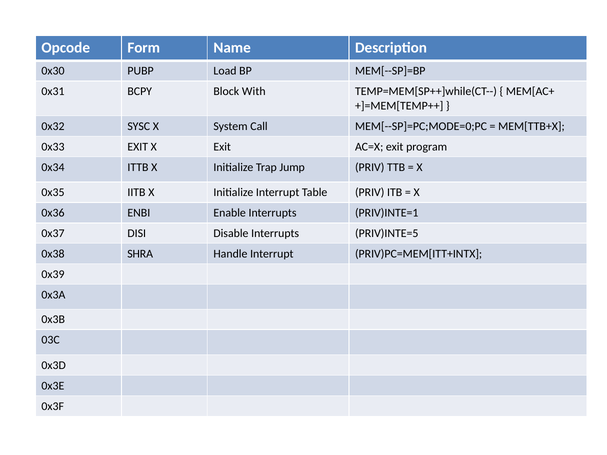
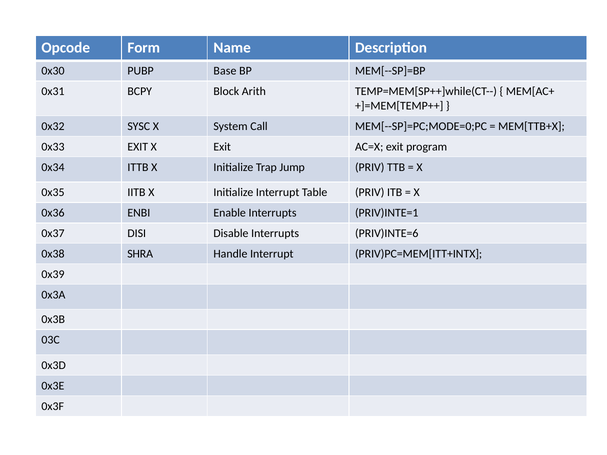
Load: Load -> Base (225, 71)
With: With -> Arith (254, 92)
PRIV)INTE=5: PRIV)INTE=5 -> PRIV)INTE=6 (387, 233)
